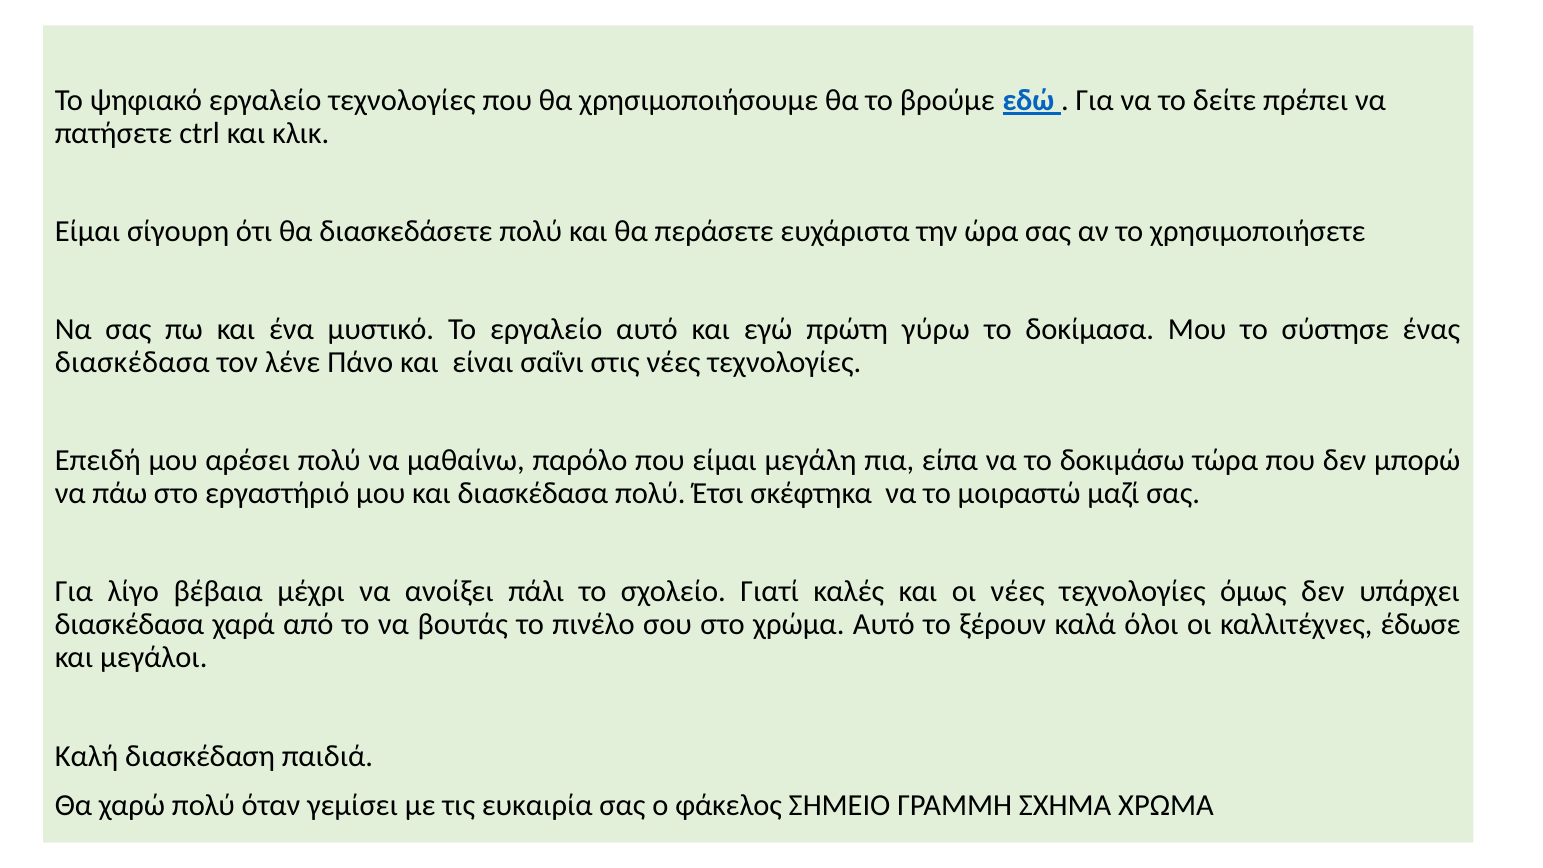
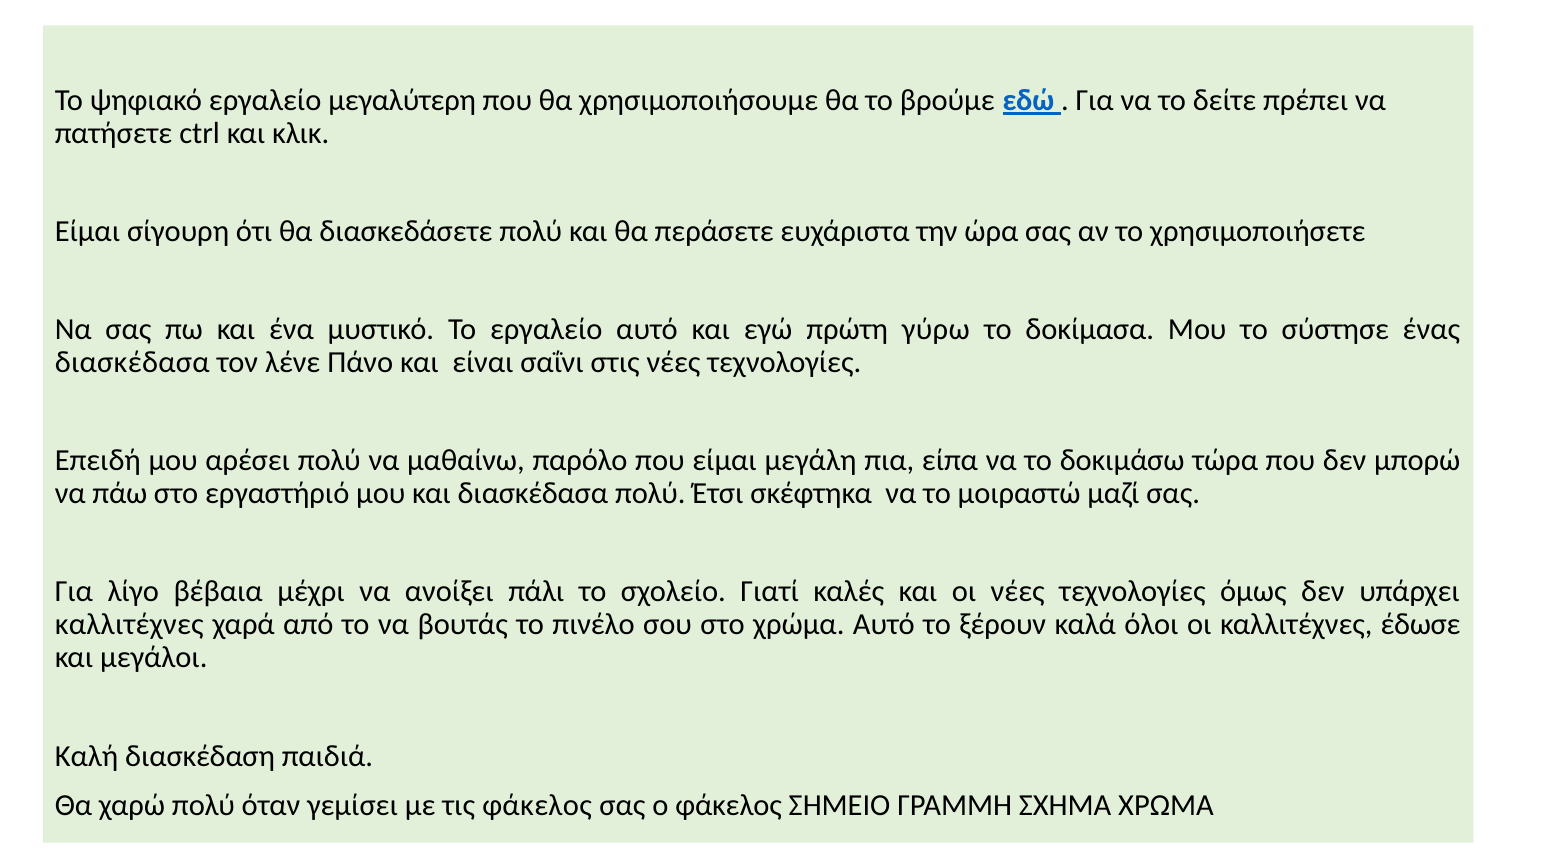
εργαλείο τεχνολογίες: τεχνολογίες -> μεγαλύτερη (402, 100)
διασκέδασα: διασκέδασα -> καλλιτέχνες (129, 625)
τις ευκαιρία: ευκαιρία -> φάκελος (537, 805)
